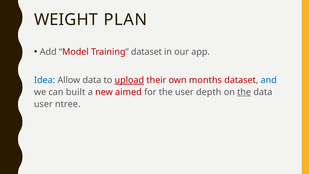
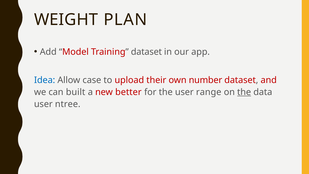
Allow data: data -> case (92, 80)
upload underline: present -> none (129, 80)
months: months -> number (205, 80)
and colour: blue -> red (269, 80)
aimed: aimed -> better (128, 92)
depth: depth -> range (209, 92)
